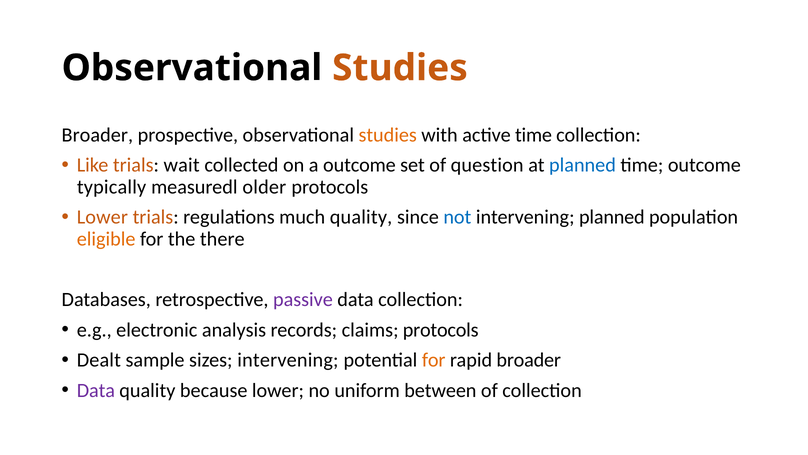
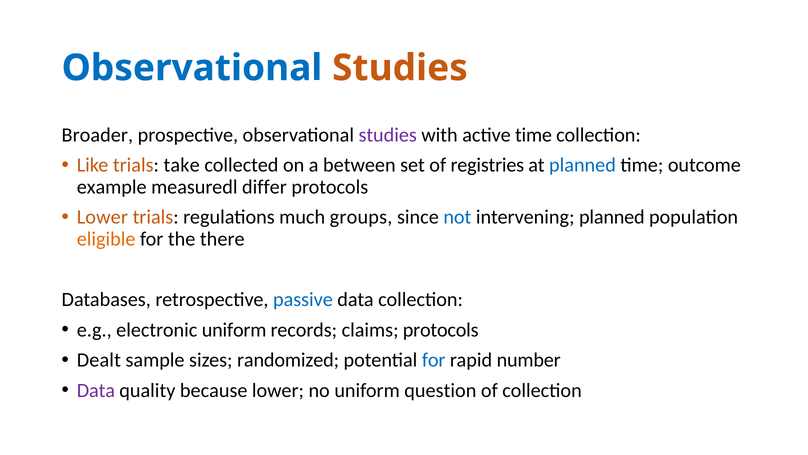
Observational colour: black -> blue (192, 68)
studies colour: orange -> purple (388, 135)
wait: wait -> take (182, 165)
a outcome: outcome -> between (359, 165)
question: question -> registries (487, 165)
typically: typically -> example (112, 187)
older: older -> differ (264, 187)
much quality: quality -> groups (361, 217)
passive colour: purple -> blue (303, 299)
electronic analysis: analysis -> uniform (234, 330)
sizes intervening: intervening -> randomized (288, 360)
for colour: orange -> blue (434, 360)
rapid broader: broader -> number (529, 360)
between: between -> question (440, 390)
